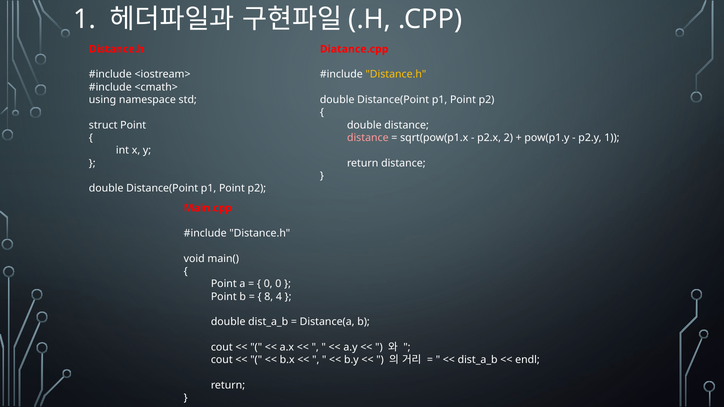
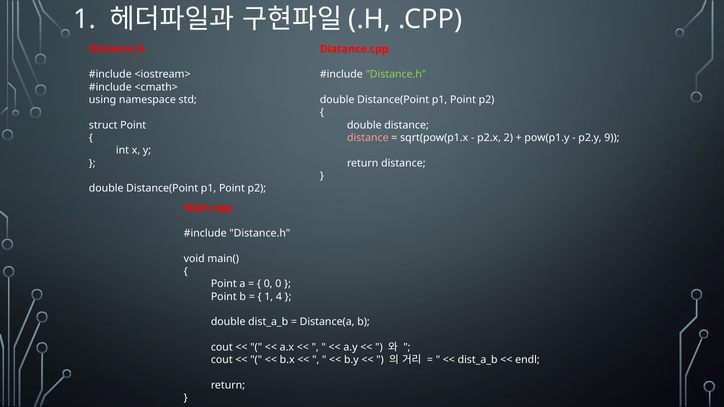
Distance.h colour: yellow -> light green (396, 74)
p2.y 1: 1 -> 9 (612, 138)
8: 8 -> 1 (269, 297)
